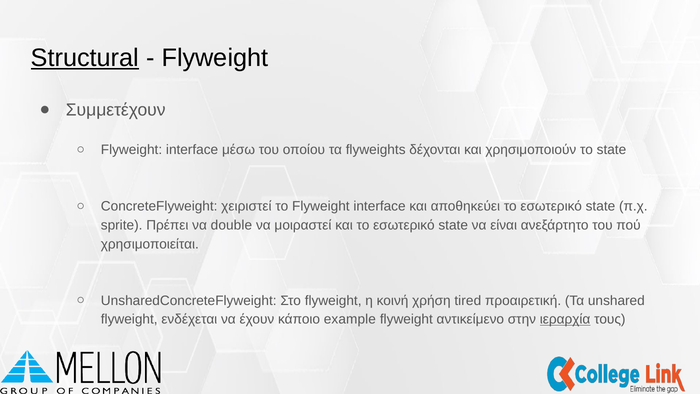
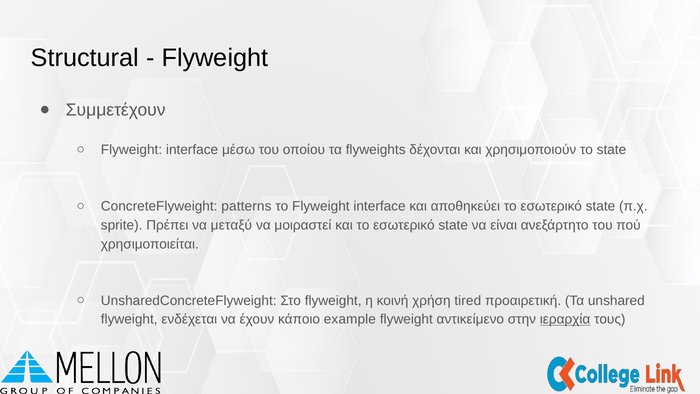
Structural underline: present -> none (85, 58)
χειριστεί: χειριστεί -> patterns (246, 206)
double: double -> μεταξύ (231, 225)
